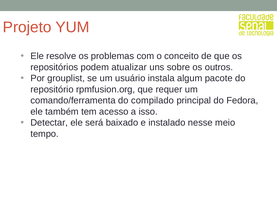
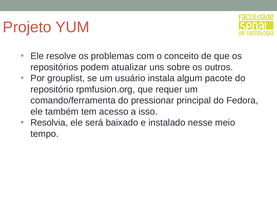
compilado: compilado -> pressionar (153, 100)
Detectar: Detectar -> Resolvia (49, 123)
